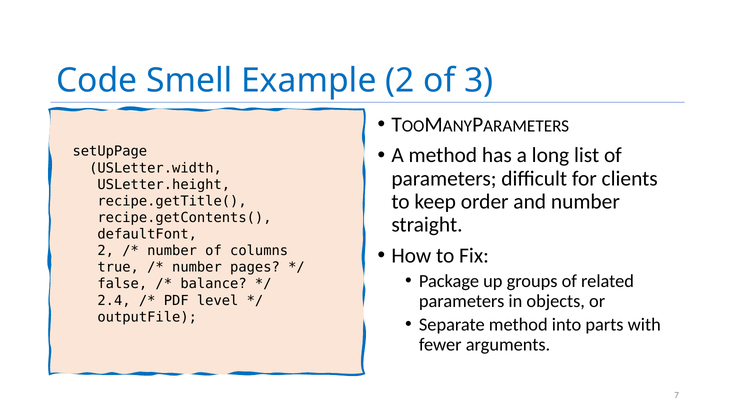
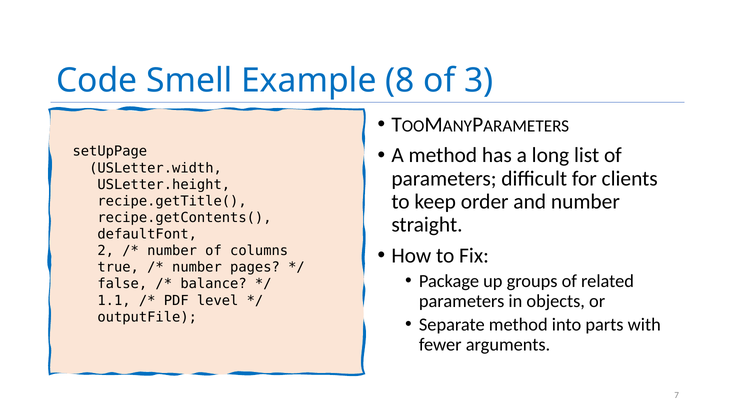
Example 2: 2 -> 8 (400, 81)
2.4: 2.4 -> 1.1 (114, 300)
